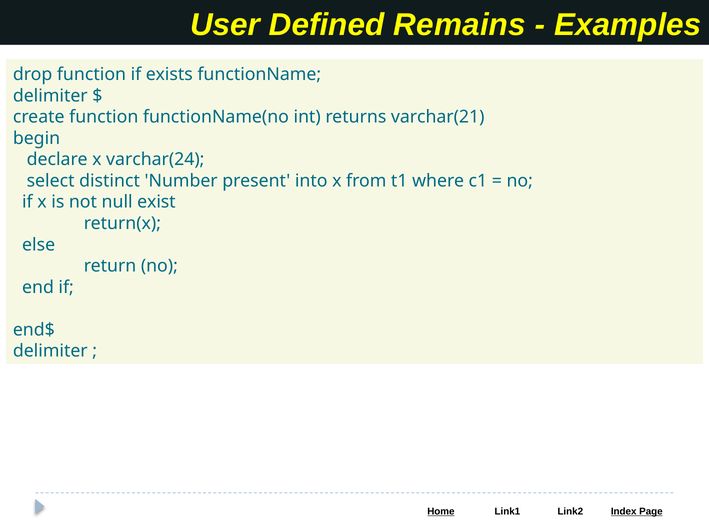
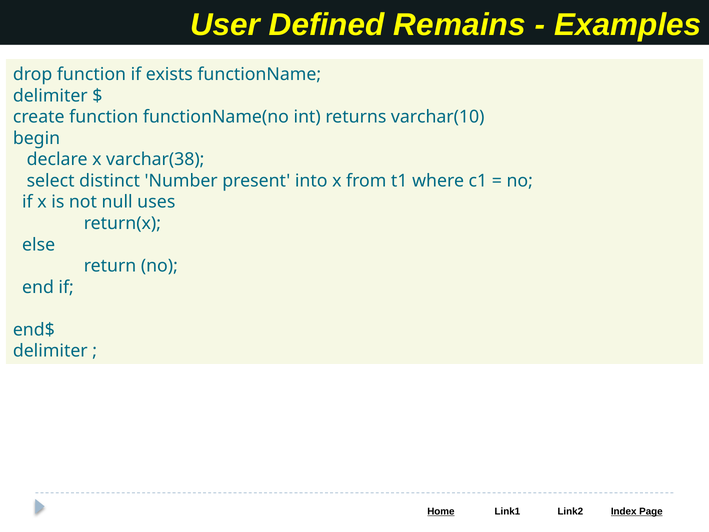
varchar(21: varchar(21 -> varchar(10 (438, 117)
varchar(24: varchar(24 -> varchar(38 (155, 160)
exist: exist -> uses (156, 202)
